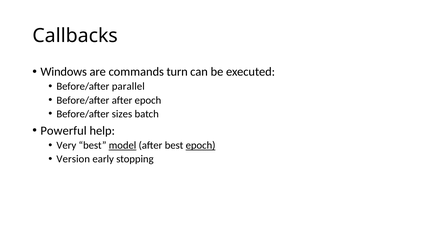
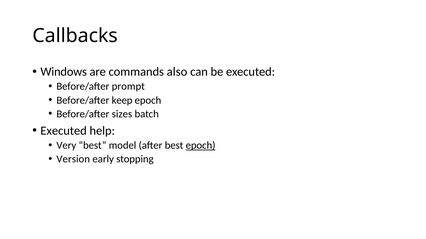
turn: turn -> also (177, 72)
parallel: parallel -> prompt (128, 87)
Before/after after: after -> keep (122, 100)
Powerful: Powerful -> Executed (64, 131)
model underline: present -> none (123, 146)
